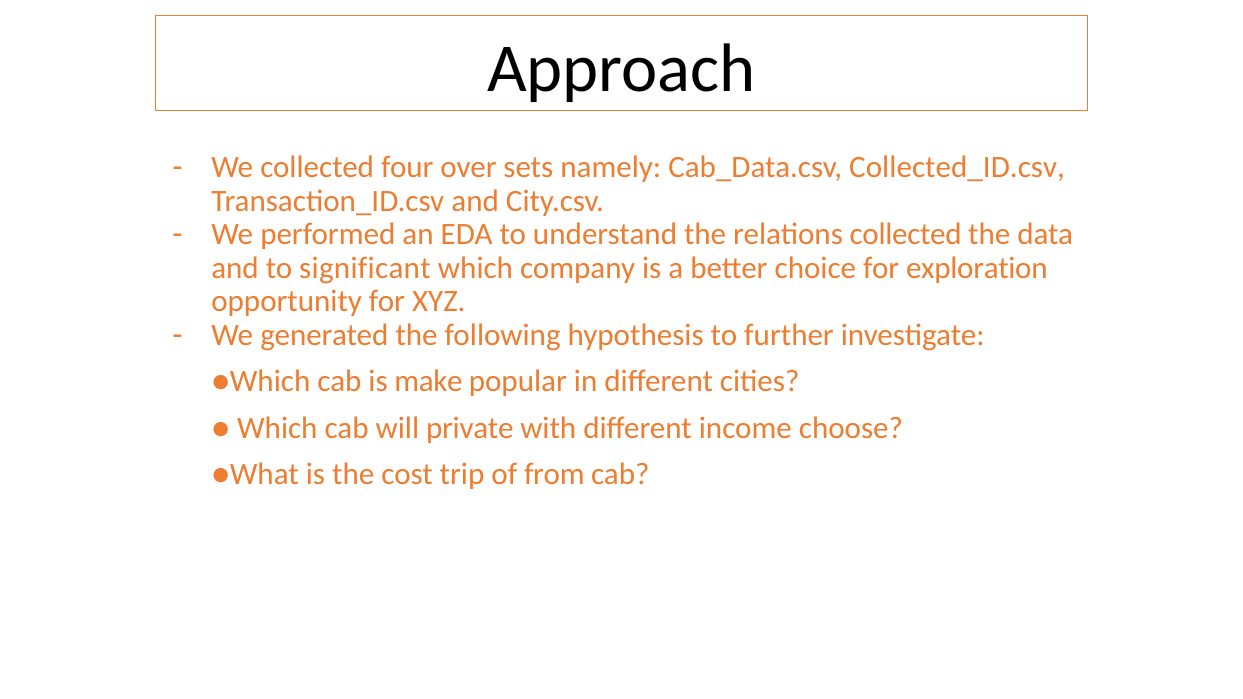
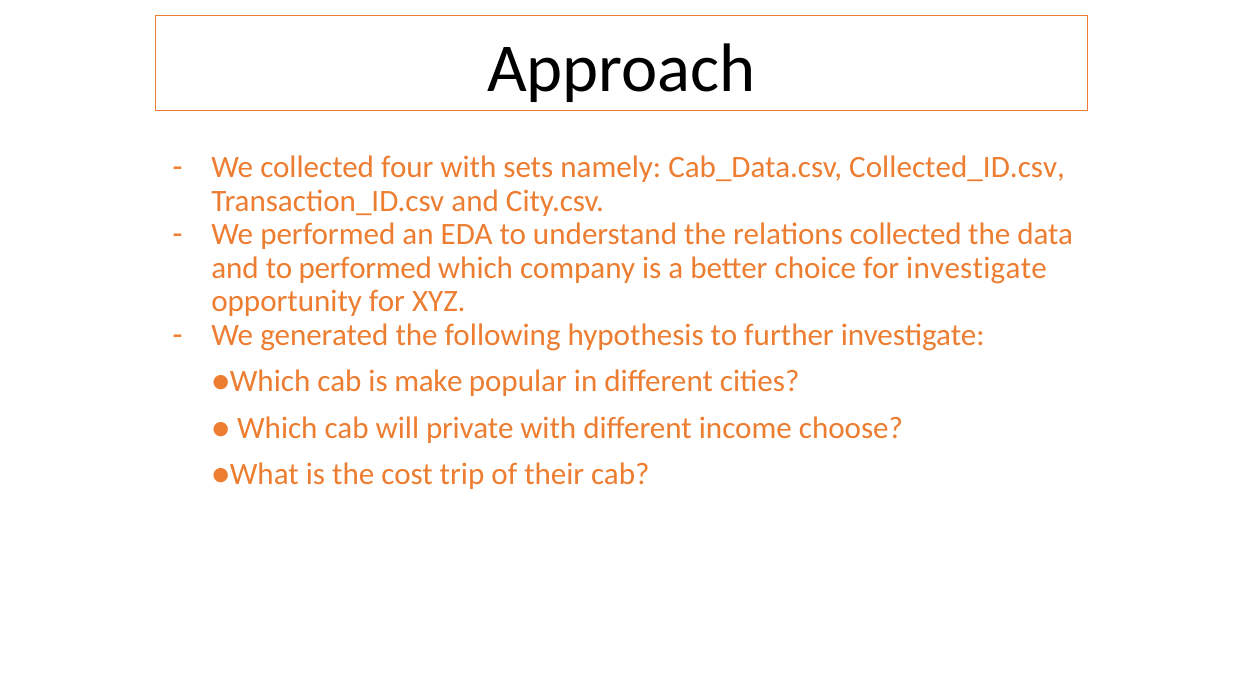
four over: over -> with (468, 168)
to significant: significant -> performed (365, 268)
for exploration: exploration -> investigate (977, 268)
from: from -> their (554, 475)
